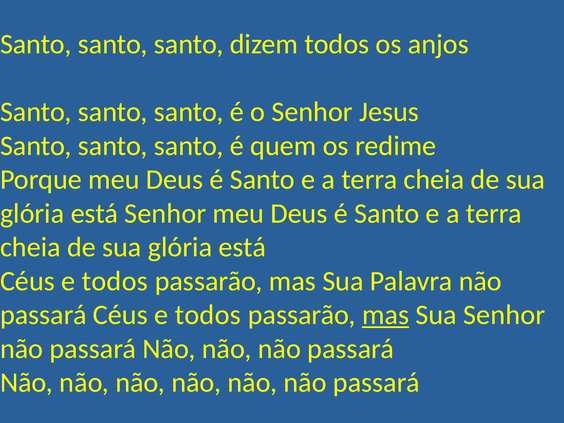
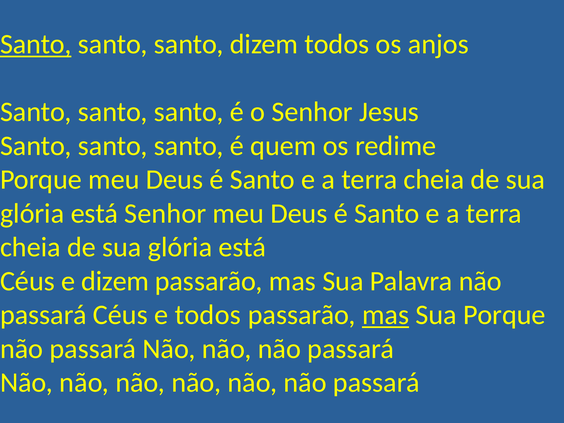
Santo underline: none -> present (36, 44)
todos: todos -> dizem (115, 281)
Sua Senhor: Senhor -> Porque (504, 315)
